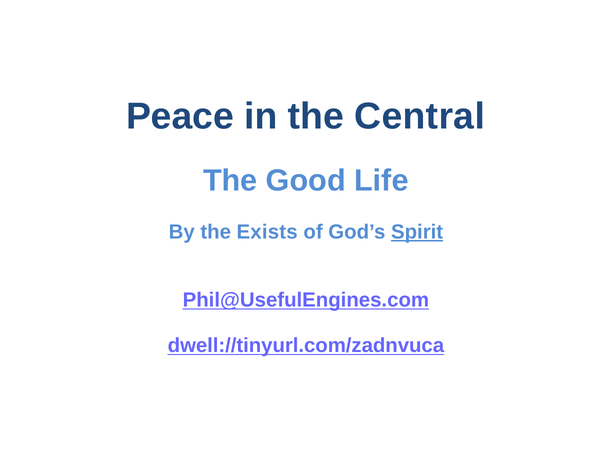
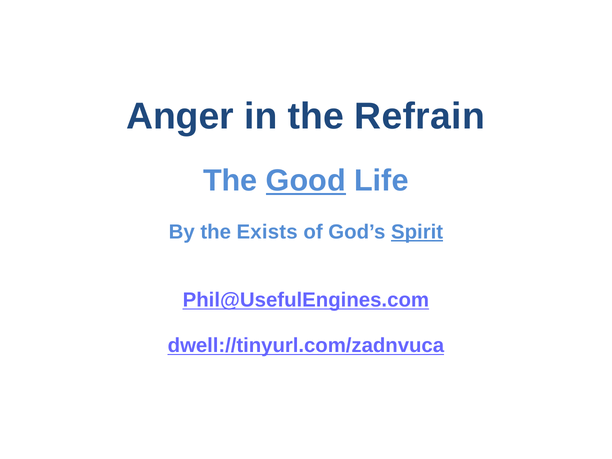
Peace: Peace -> Anger (180, 116)
Central: Central -> Refrain (420, 116)
Good underline: none -> present (306, 181)
